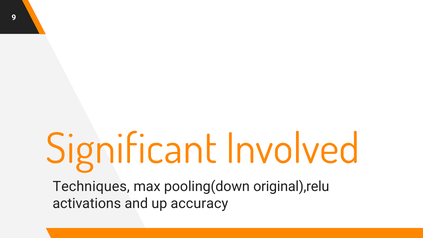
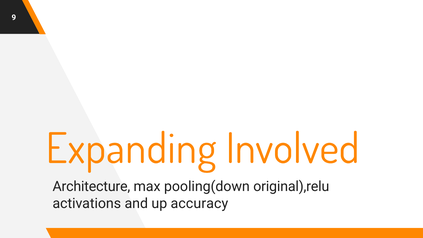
Significant: Significant -> Expanding (131, 149)
Techniques: Techniques -> Architecture (91, 187)
